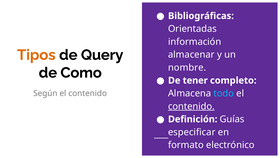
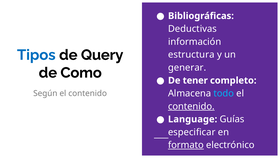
Orientadas: Orientadas -> Deductivas (192, 29)
Tipos colour: orange -> blue (36, 55)
almacenar: almacenar -> estructura (191, 54)
nombre: nombre -> generar (187, 67)
Definición: Definición -> Language (193, 119)
formato underline: none -> present (186, 145)
